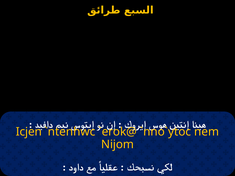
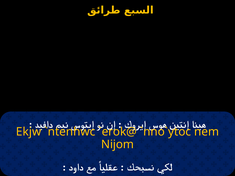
Icjen: Icjen -> Ekjw (29, 132)
